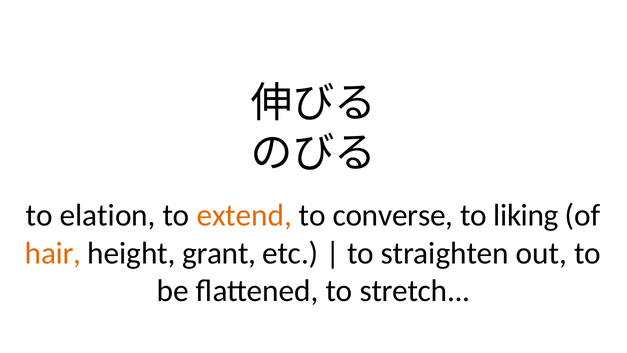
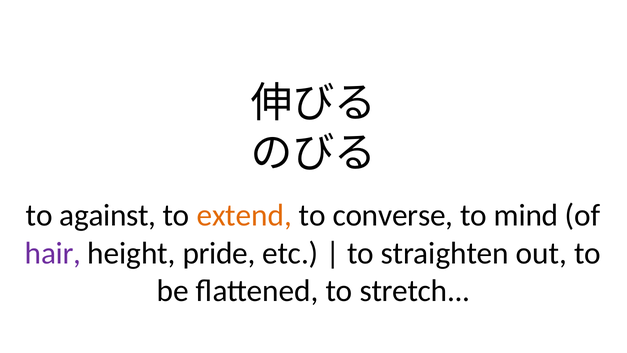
elation: elation -> against (108, 215)
liking: liking -> mind (526, 215)
hair colour: orange -> purple (53, 253)
grant: grant -> pride (219, 253)
